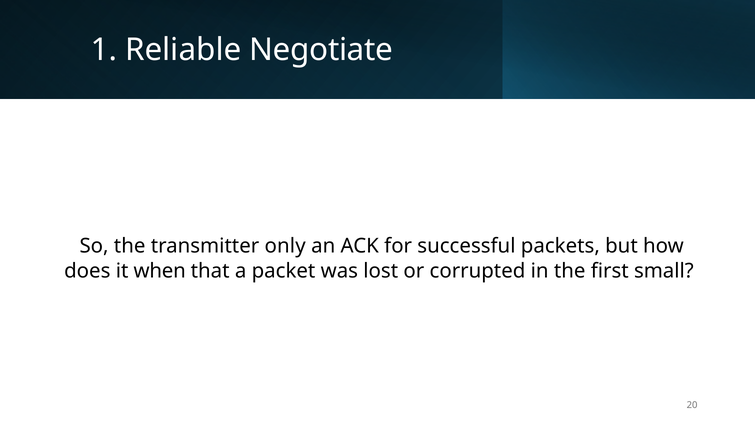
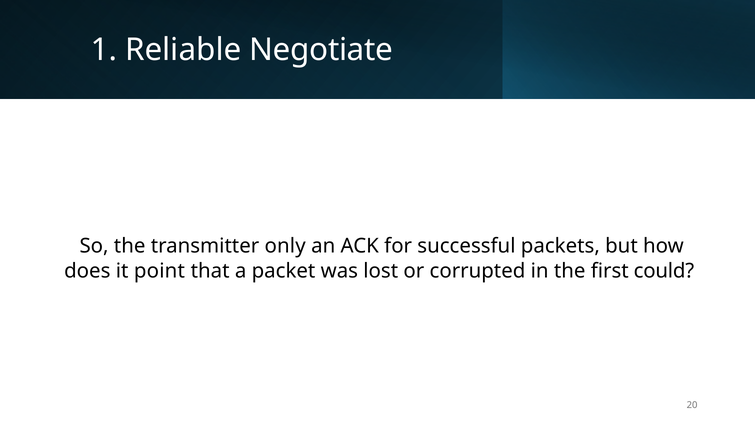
when: when -> point (159, 271)
small: small -> could (664, 271)
